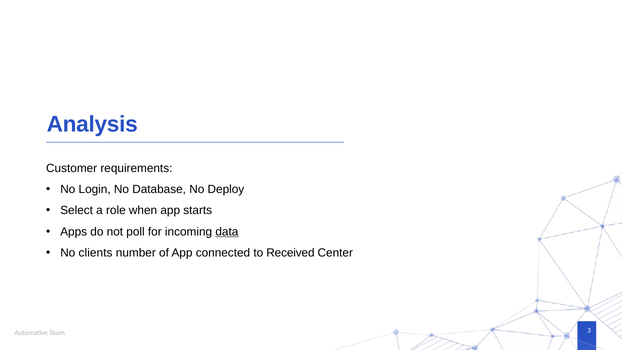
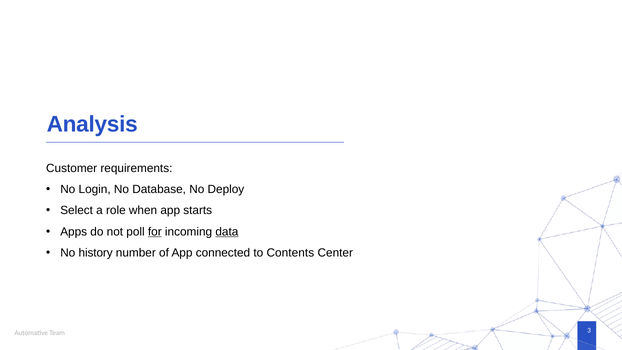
for underline: none -> present (155, 232)
clients: clients -> history (96, 253)
Received: Received -> Contents (290, 253)
